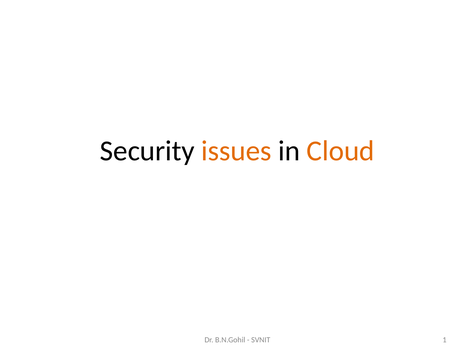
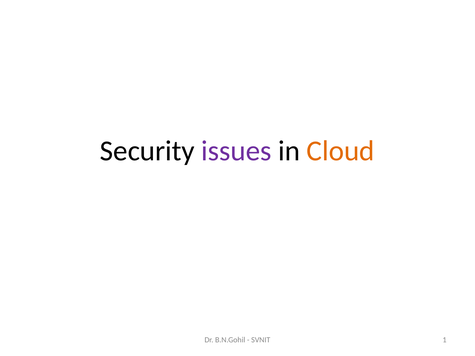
issues colour: orange -> purple (236, 151)
